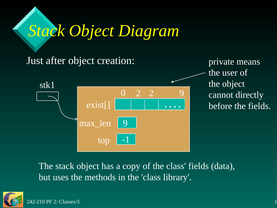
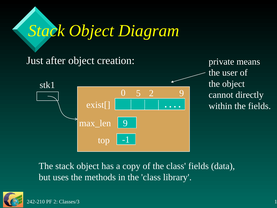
0 2: 2 -> 5 (138, 93)
before: before -> within (220, 106)
